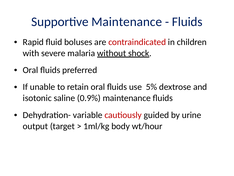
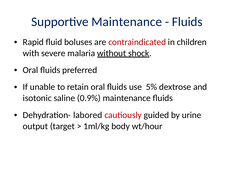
variable: variable -> labored (88, 115)
